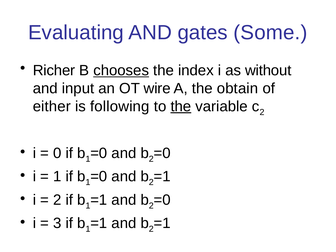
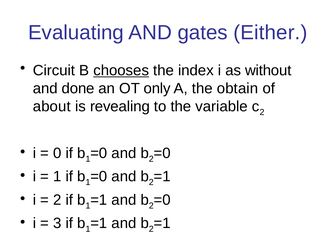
Some: Some -> Either (270, 33)
Richer: Richer -> Circuit (54, 70)
input: input -> done (78, 88)
wire: wire -> only (157, 88)
either: either -> about (52, 106)
following: following -> revealing (120, 106)
the underline: present -> none (181, 106)
